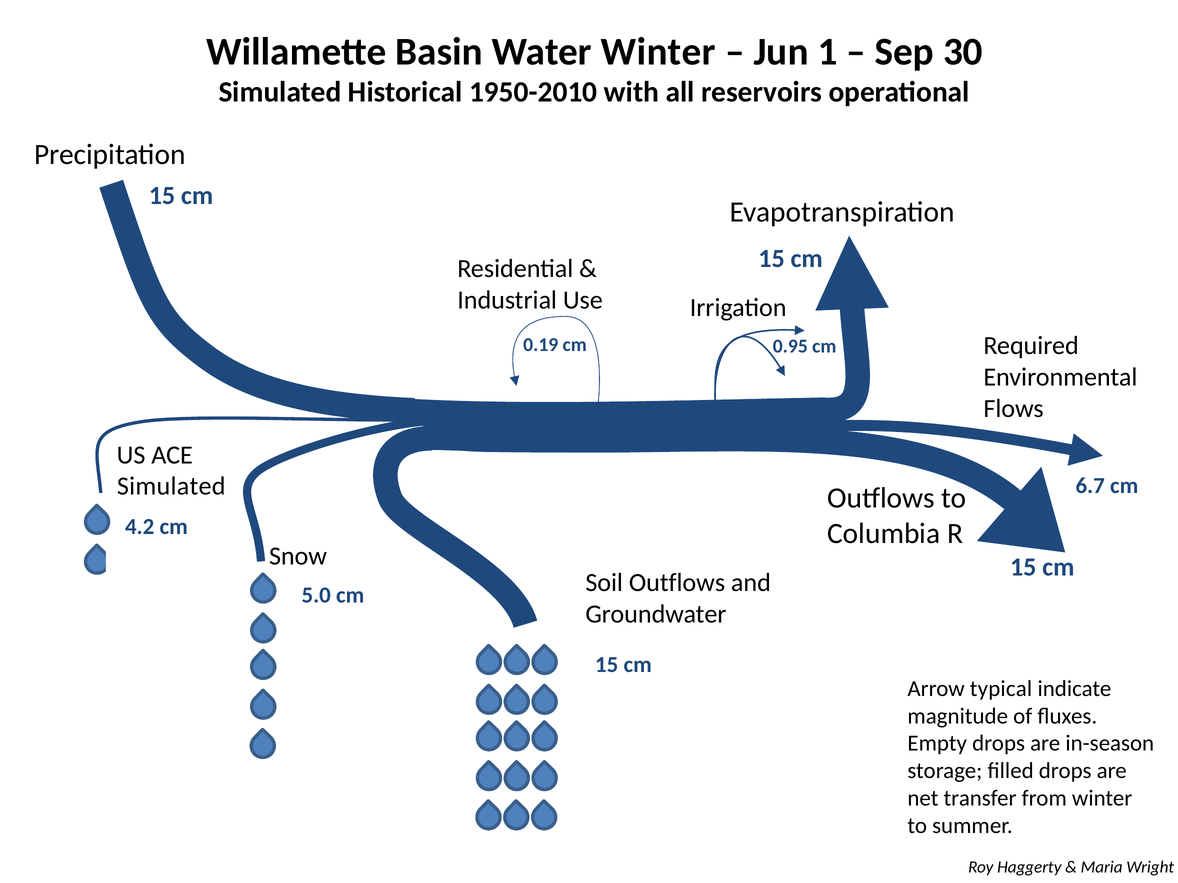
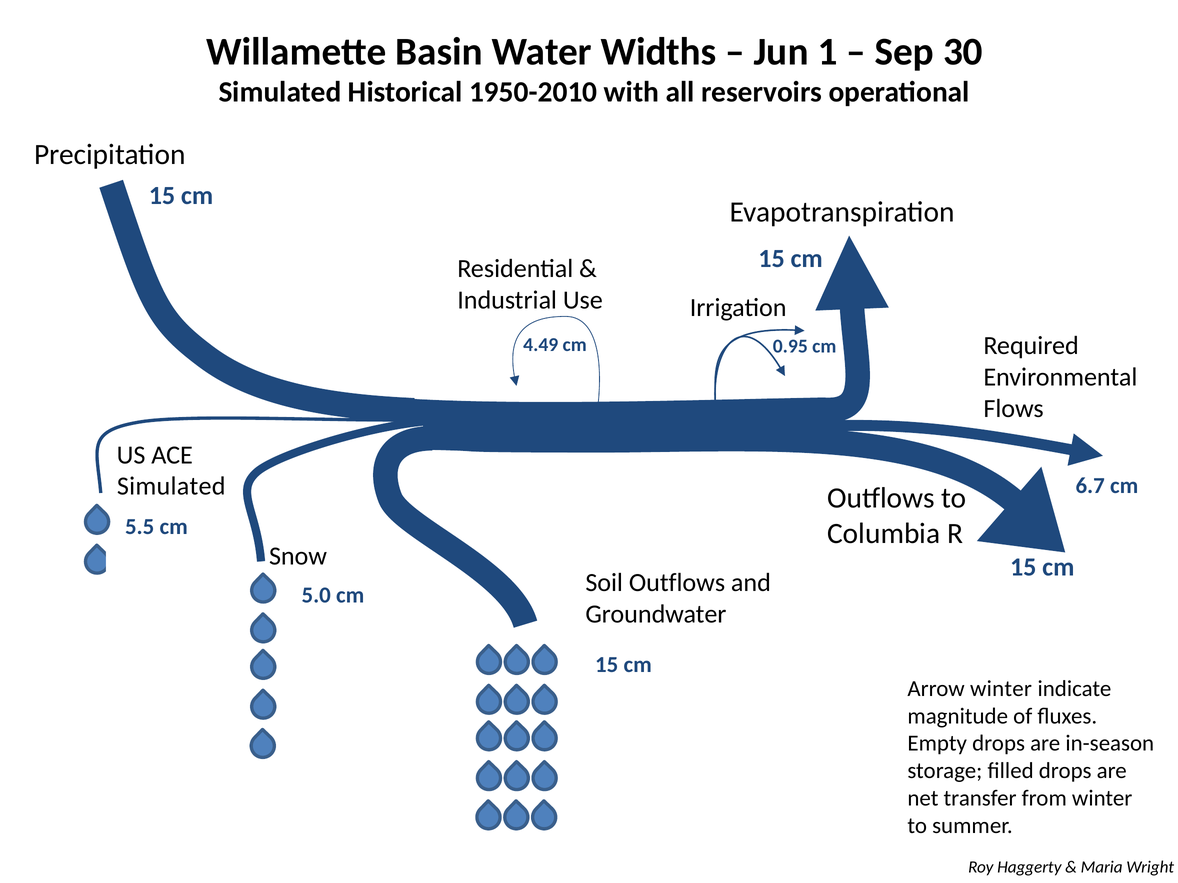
Water Winter: Winter -> Widths (658, 52)
0.19: 0.19 -> 4.49 (541, 345)
4.2: 4.2 -> 5.5 (140, 527)
Arrow typical: typical -> winter (1001, 689)
